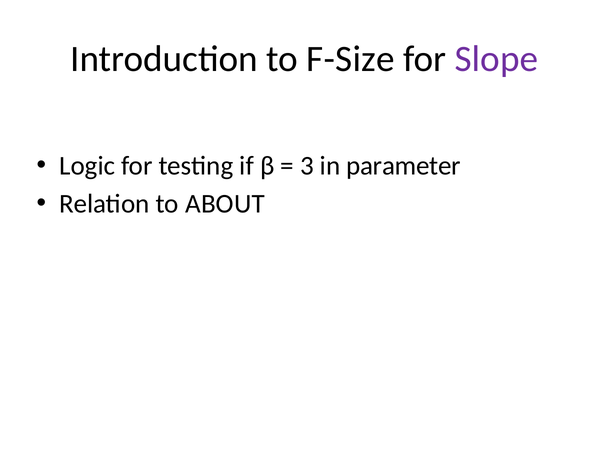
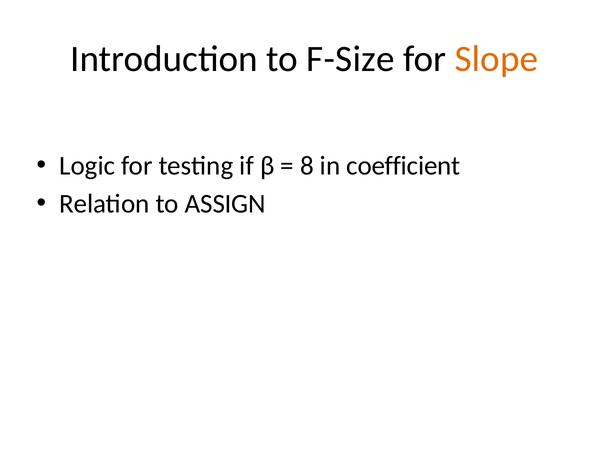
Slope colour: purple -> orange (496, 59)
3: 3 -> 8 (307, 166)
parameter: parameter -> coefficient (403, 166)
ABOUT: ABOUT -> ASSIGN (225, 204)
